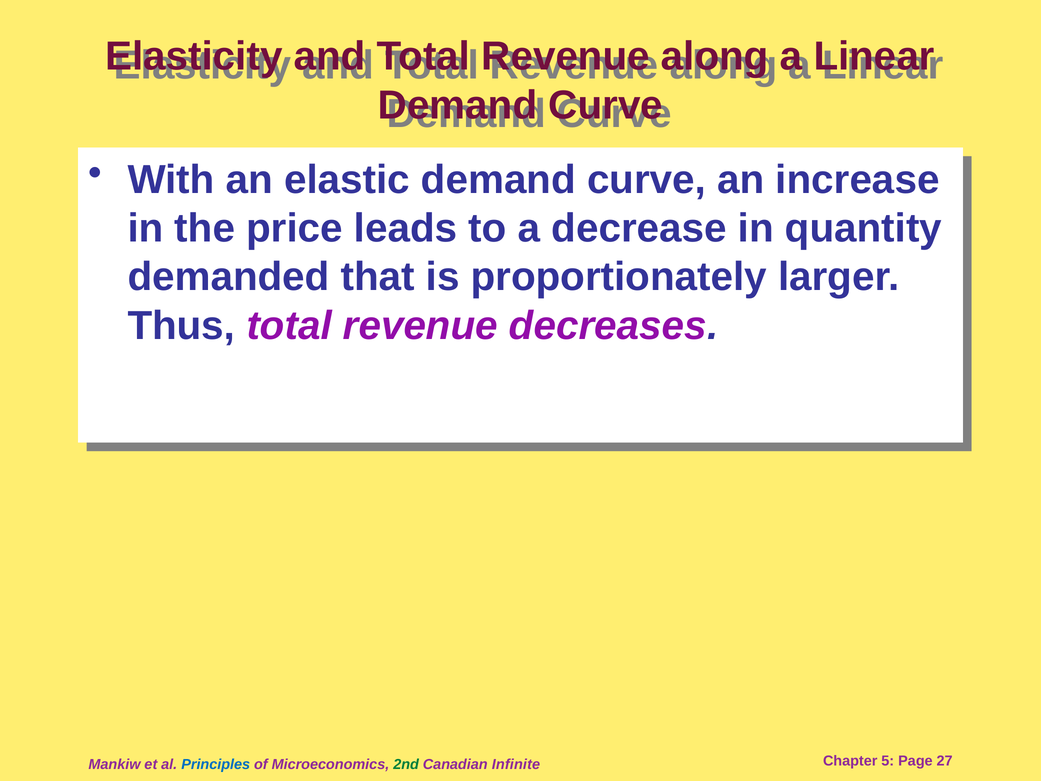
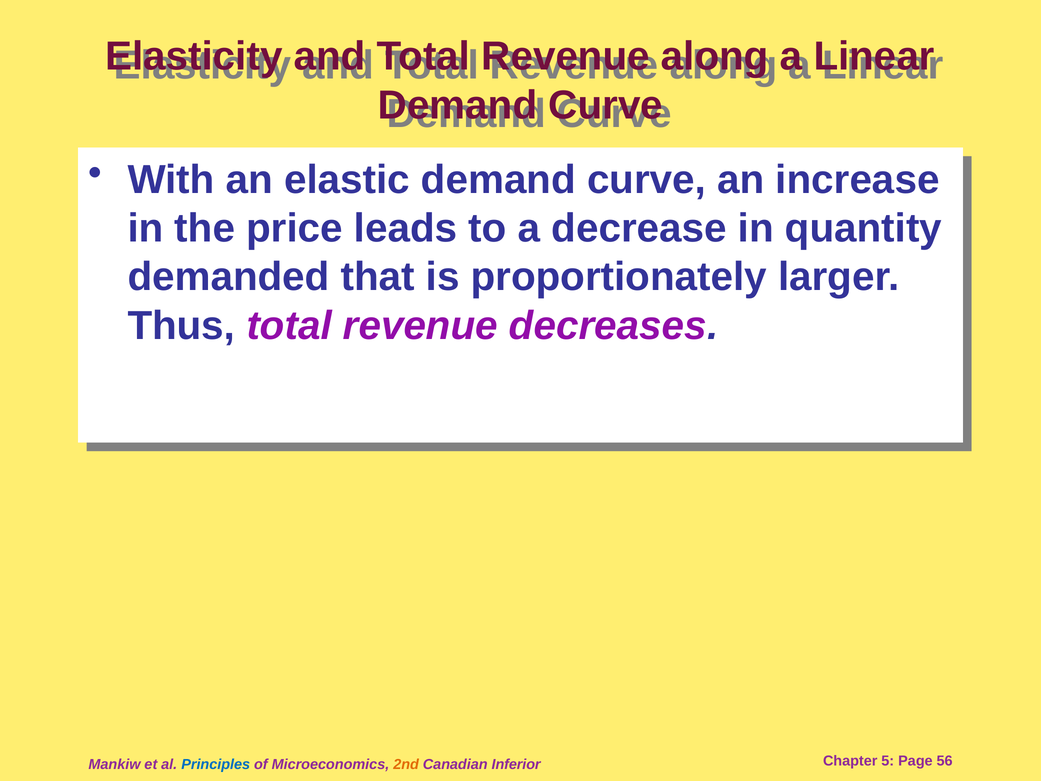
2nd colour: green -> orange (406, 764)
Infinite: Infinite -> Inferior (516, 764)
27: 27 -> 56 (945, 761)
